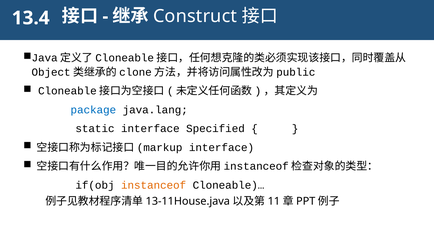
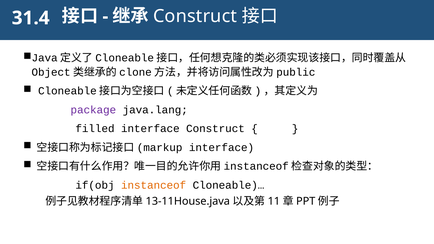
13.4: 13.4 -> 31.4 (31, 18)
package colour: blue -> purple (93, 110)
static: static -> filled (95, 129)
interface Specified: Specified -> Construct (215, 129)
